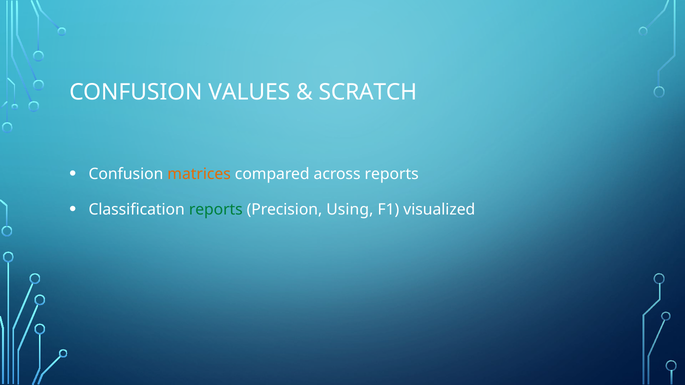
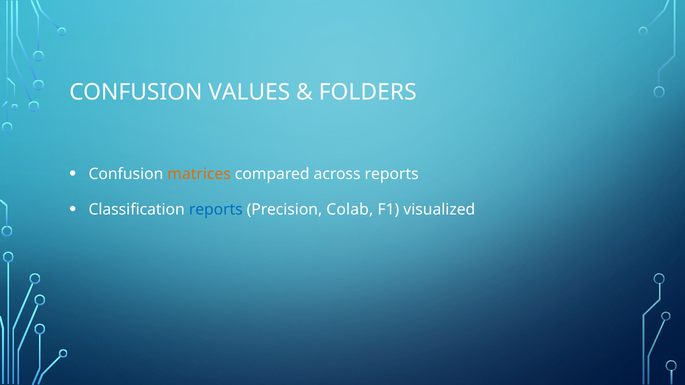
SCRATCH: SCRATCH -> FOLDERS (368, 92)
reports colour: green -> blue (216, 210)
Using: Using -> Colab (350, 210)
